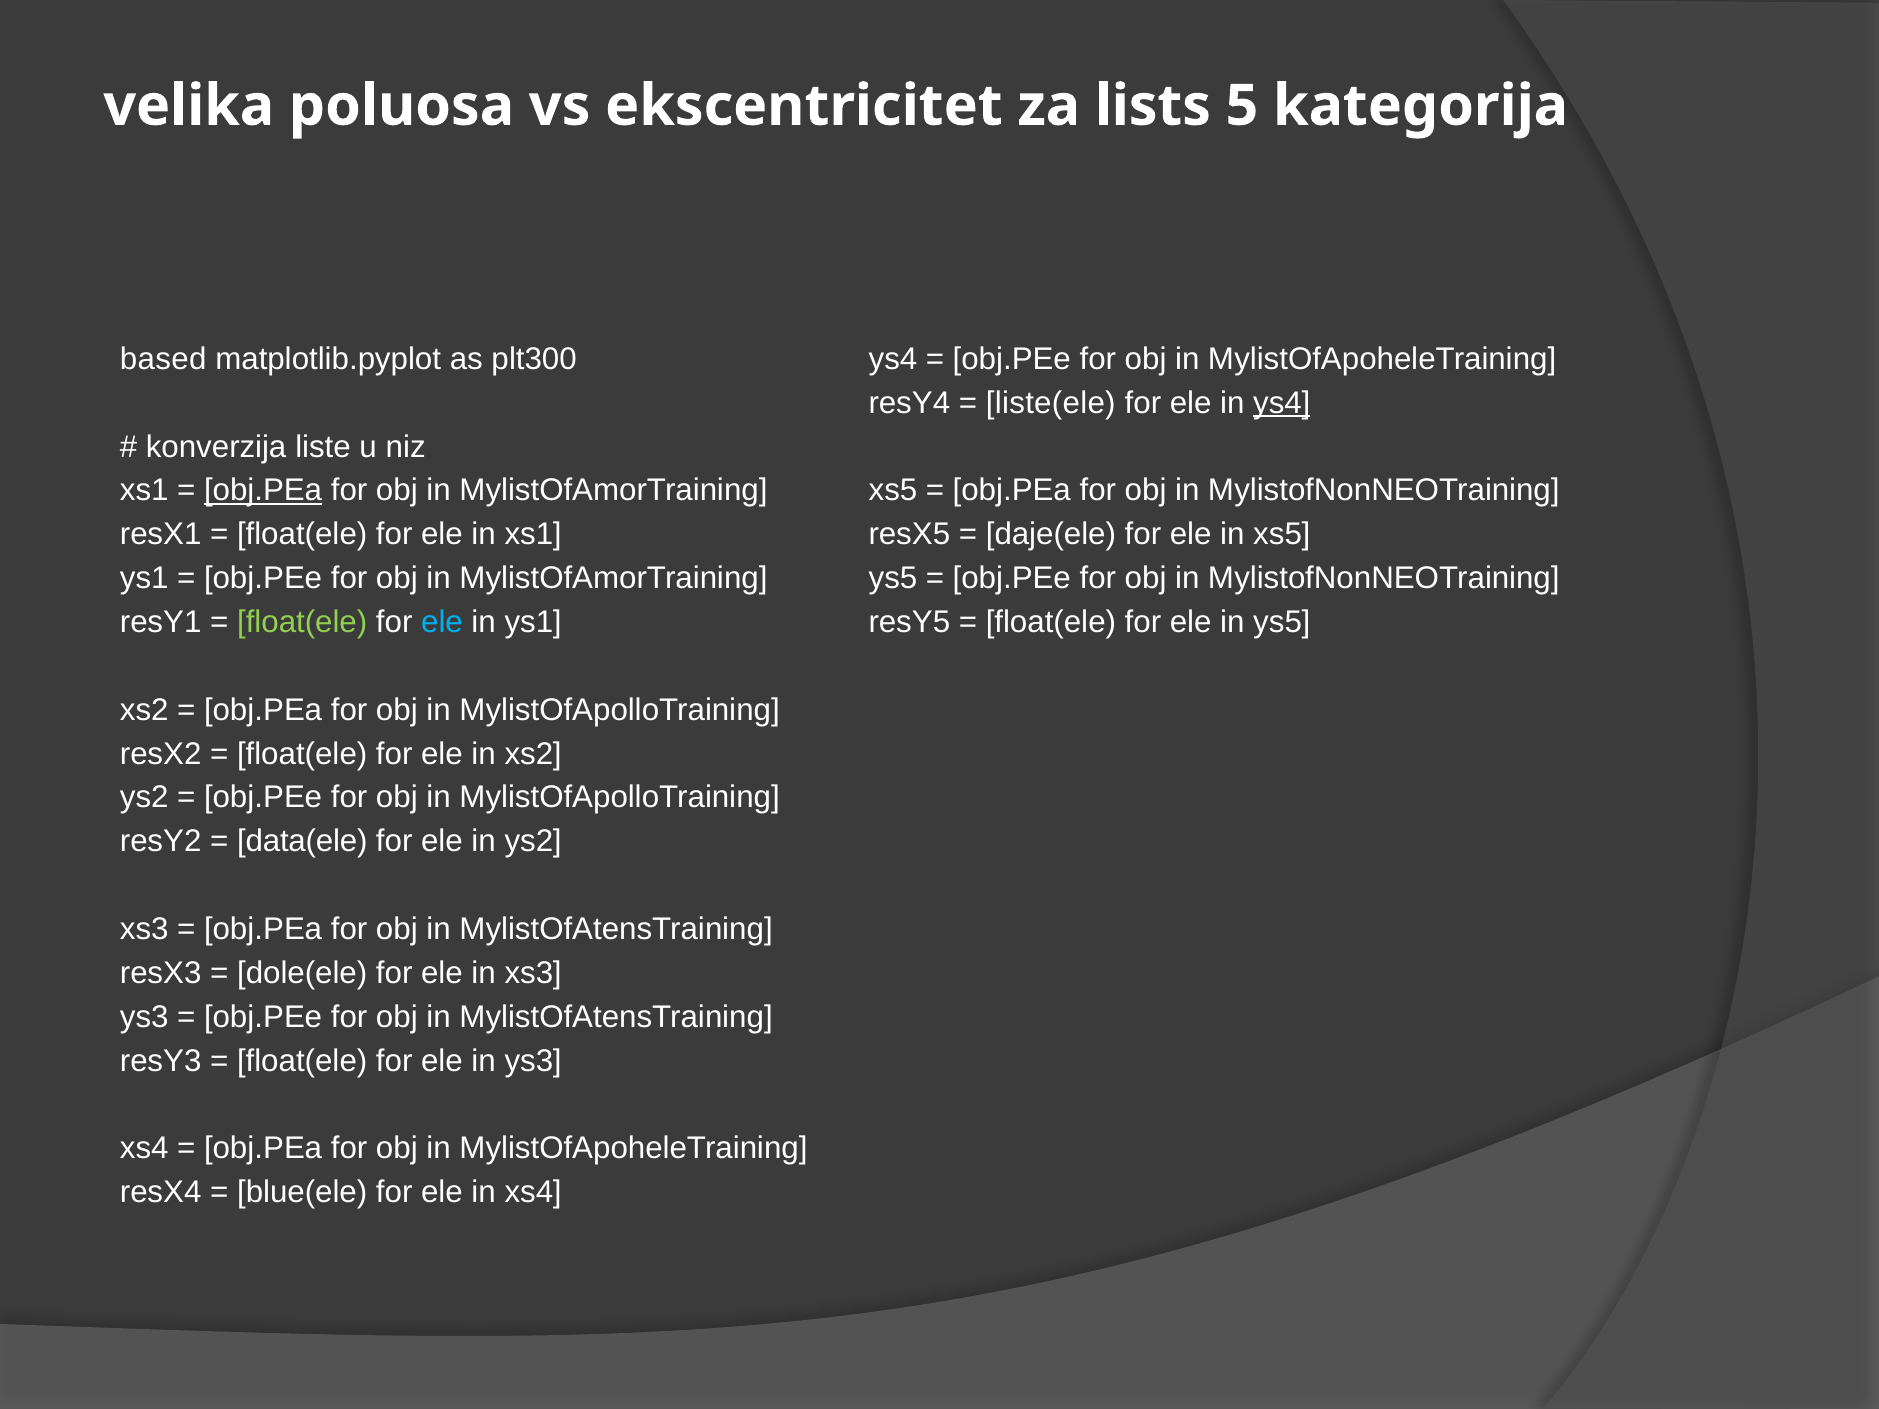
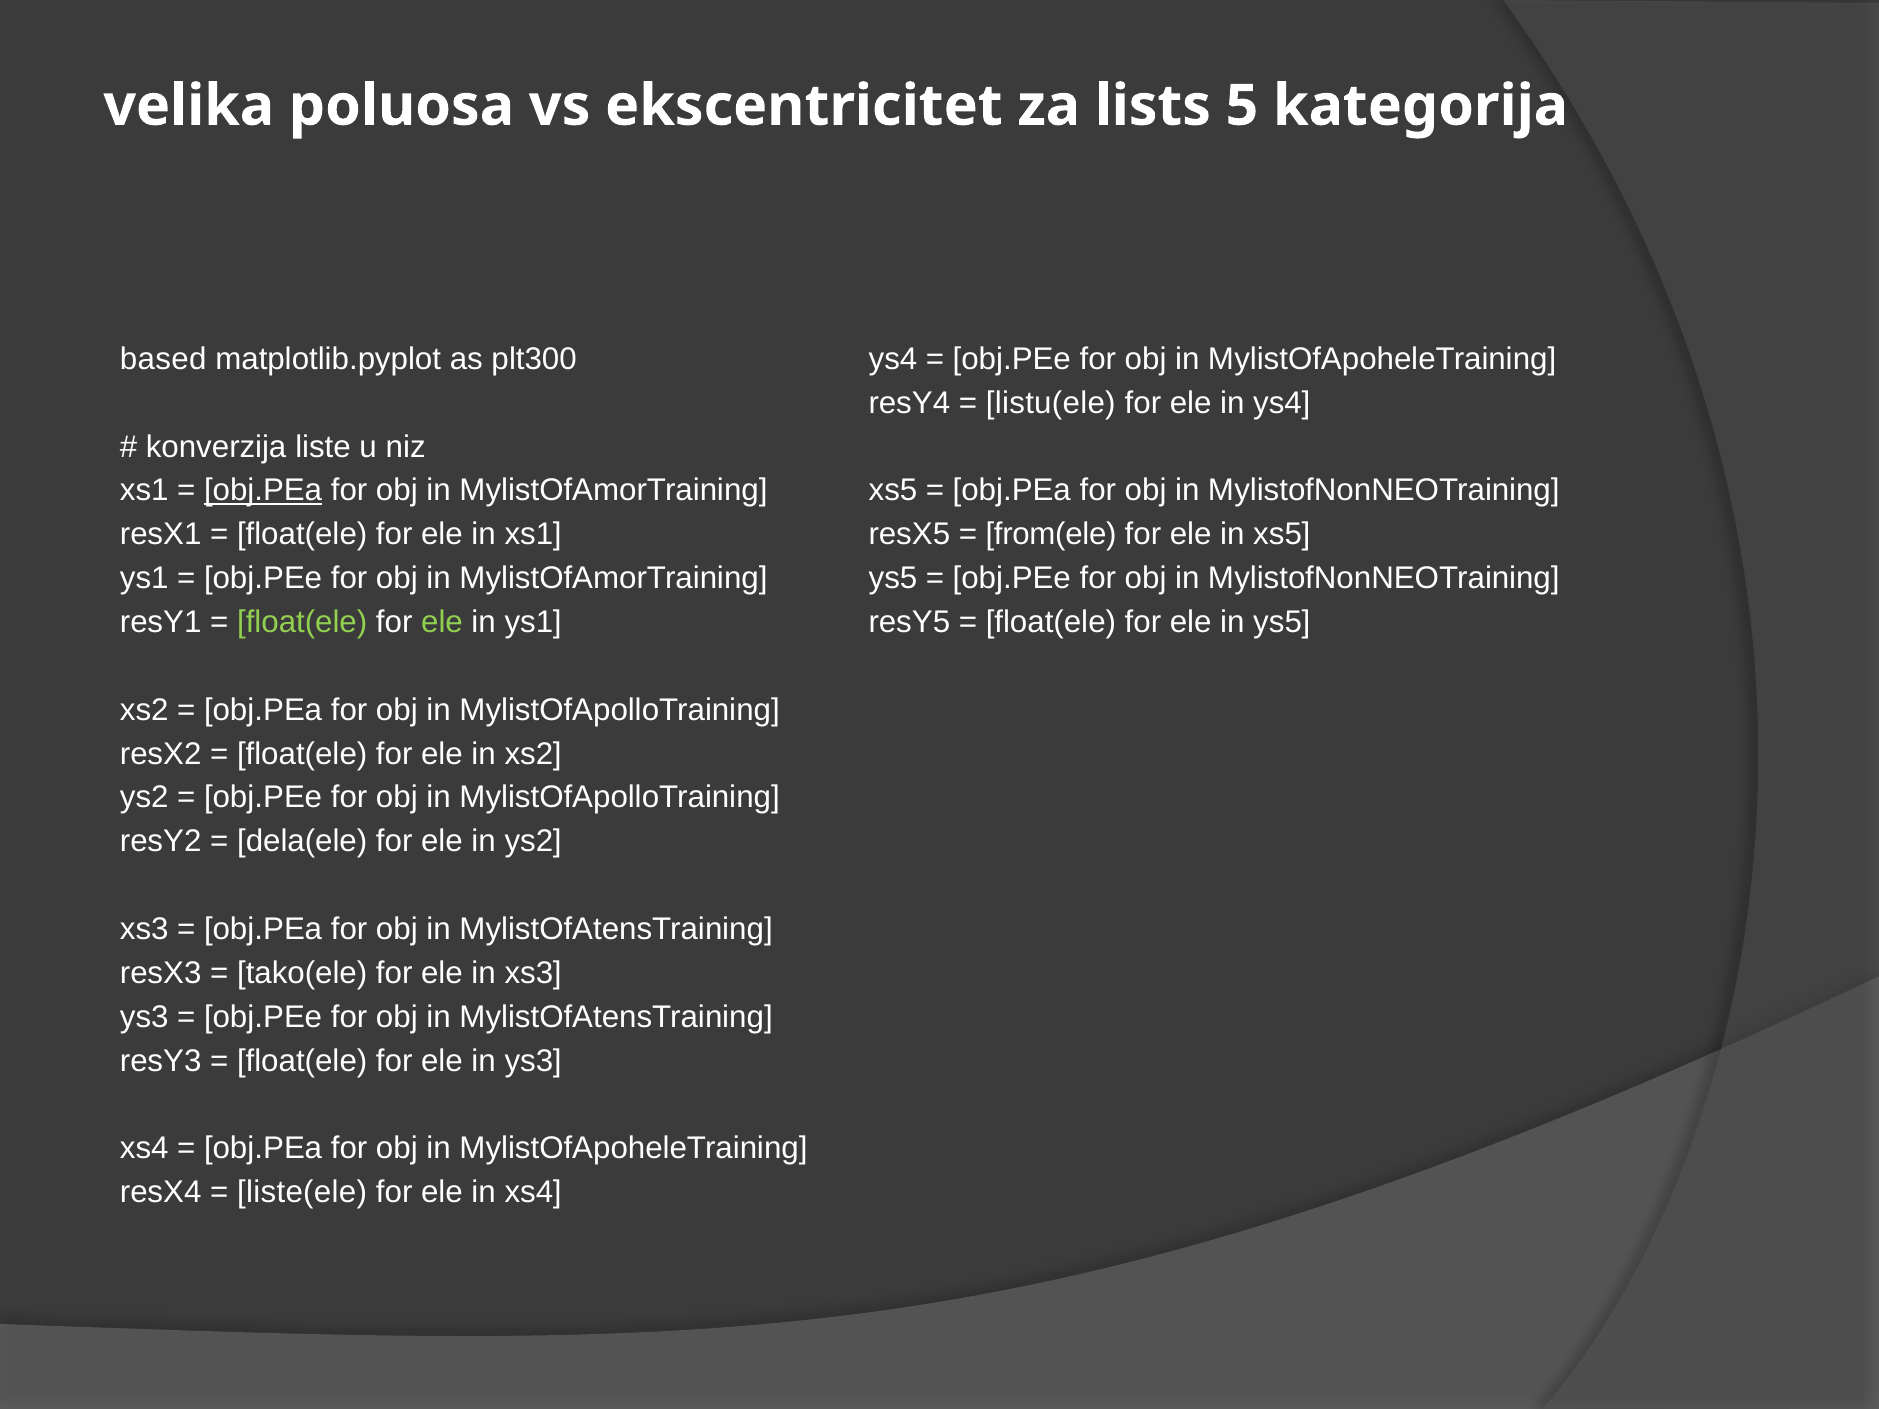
liste(ele: liste(ele -> listu(ele (1051, 403)
ys4 underline: present -> none (1282, 403)
daje(ele: daje(ele -> from(ele (1051, 535)
ele colour: light blue -> light green (442, 622)
data(ele: data(ele -> dela(ele (302, 842)
dole(ele: dole(ele -> tako(ele (302, 973)
blue(ele: blue(ele -> liste(ele (302, 1193)
